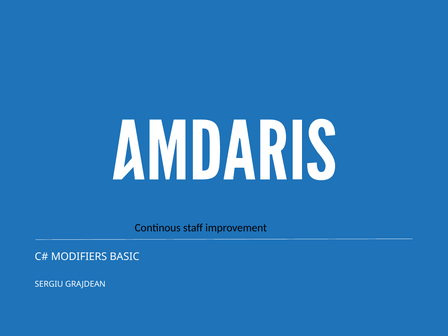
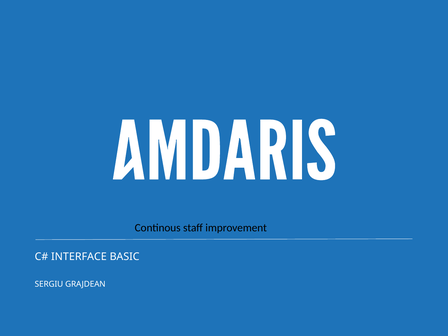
MODIFIERS: MODIFIERS -> INTERFACE (79, 257)
